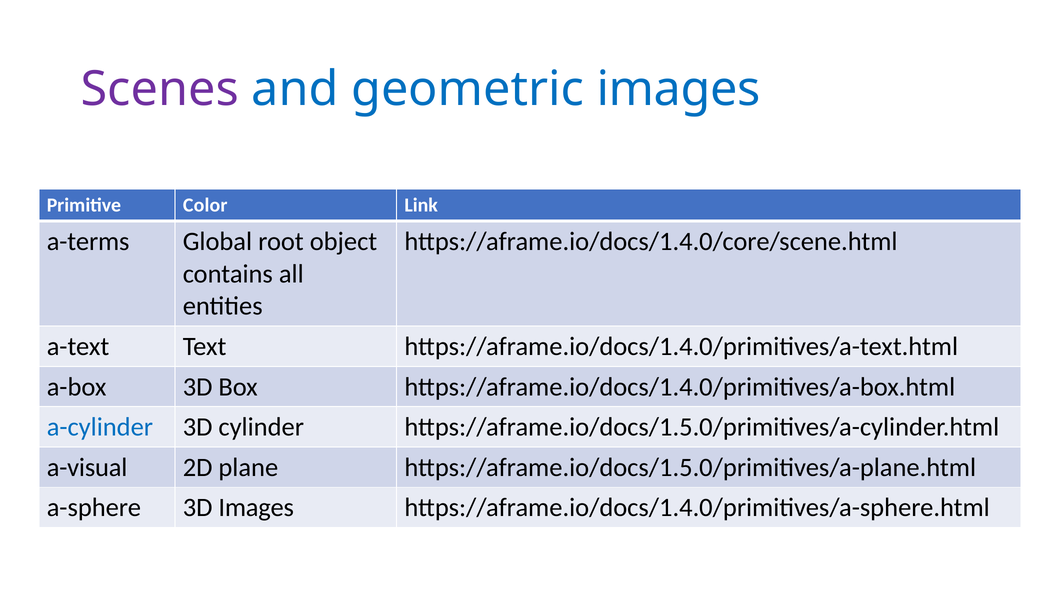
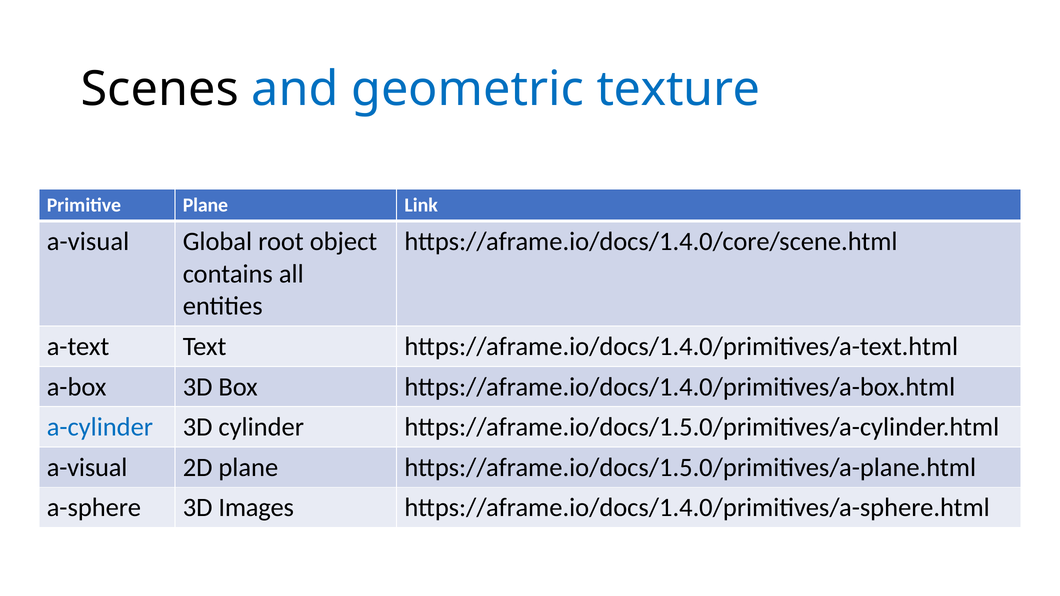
Scenes colour: purple -> black (160, 89)
geometric images: images -> texture (678, 89)
Primitive Color: Color -> Plane (205, 205)
a-terms: a-terms -> a-visual (88, 242)
